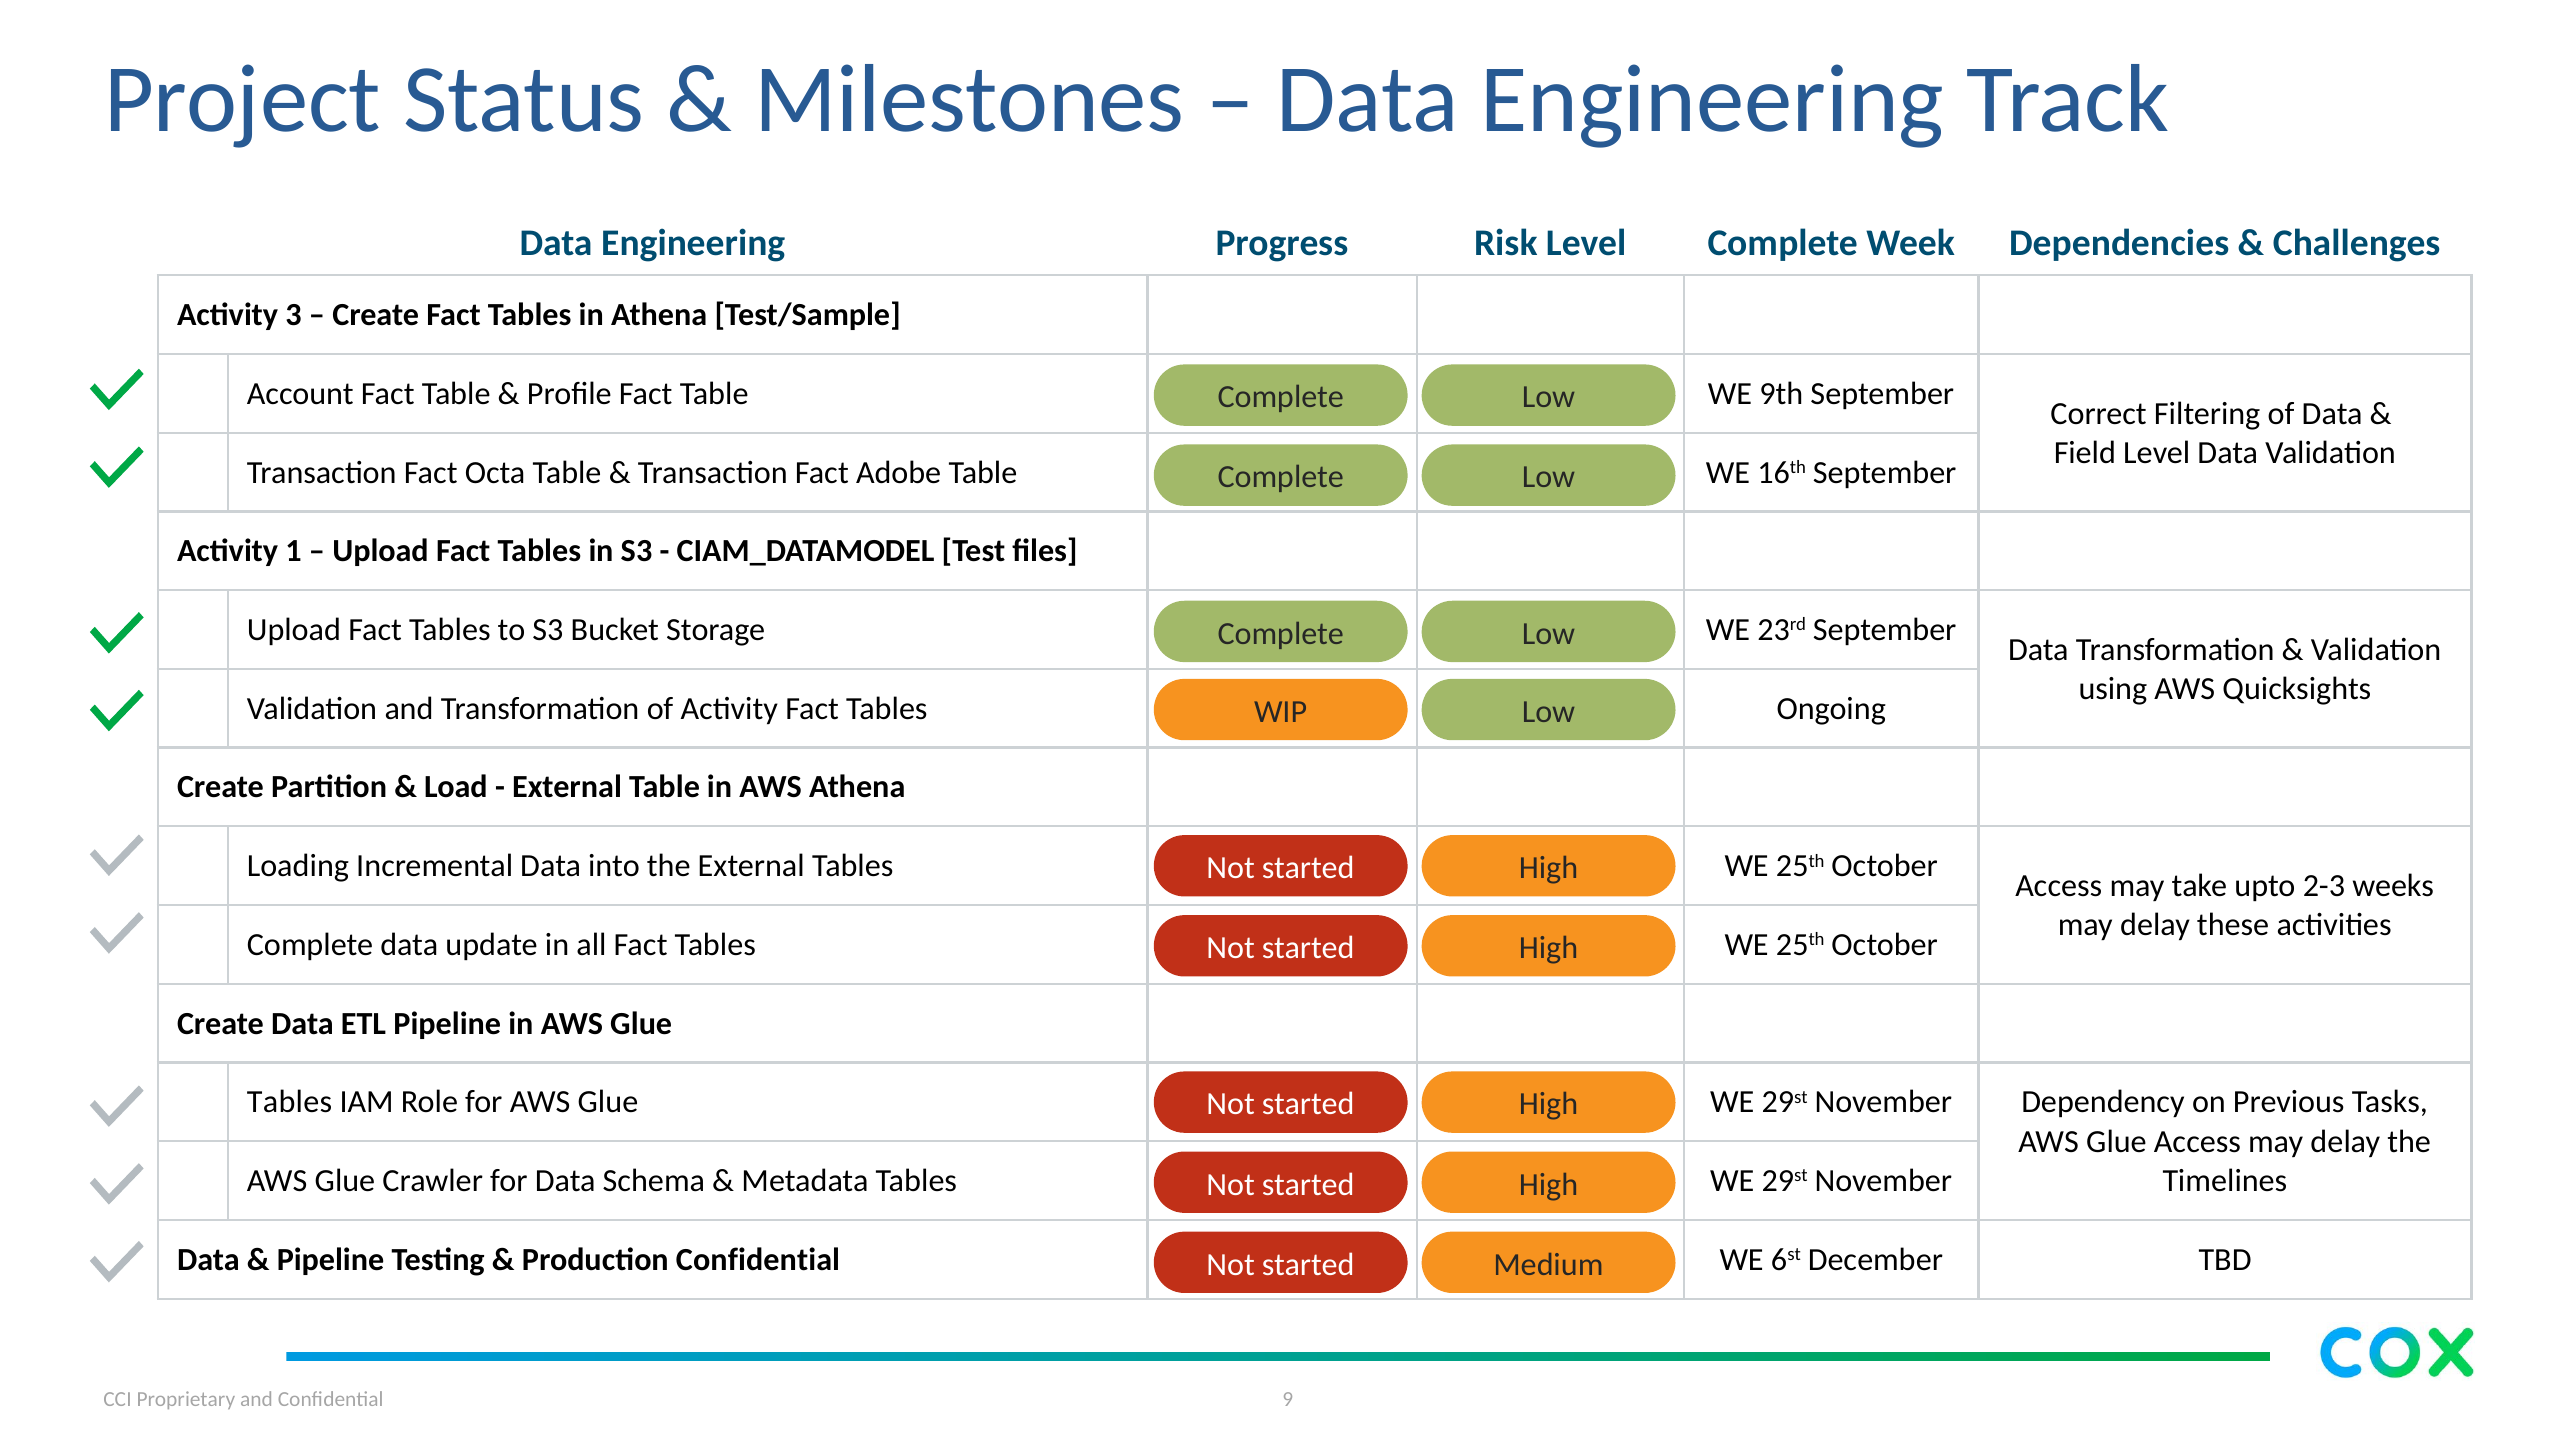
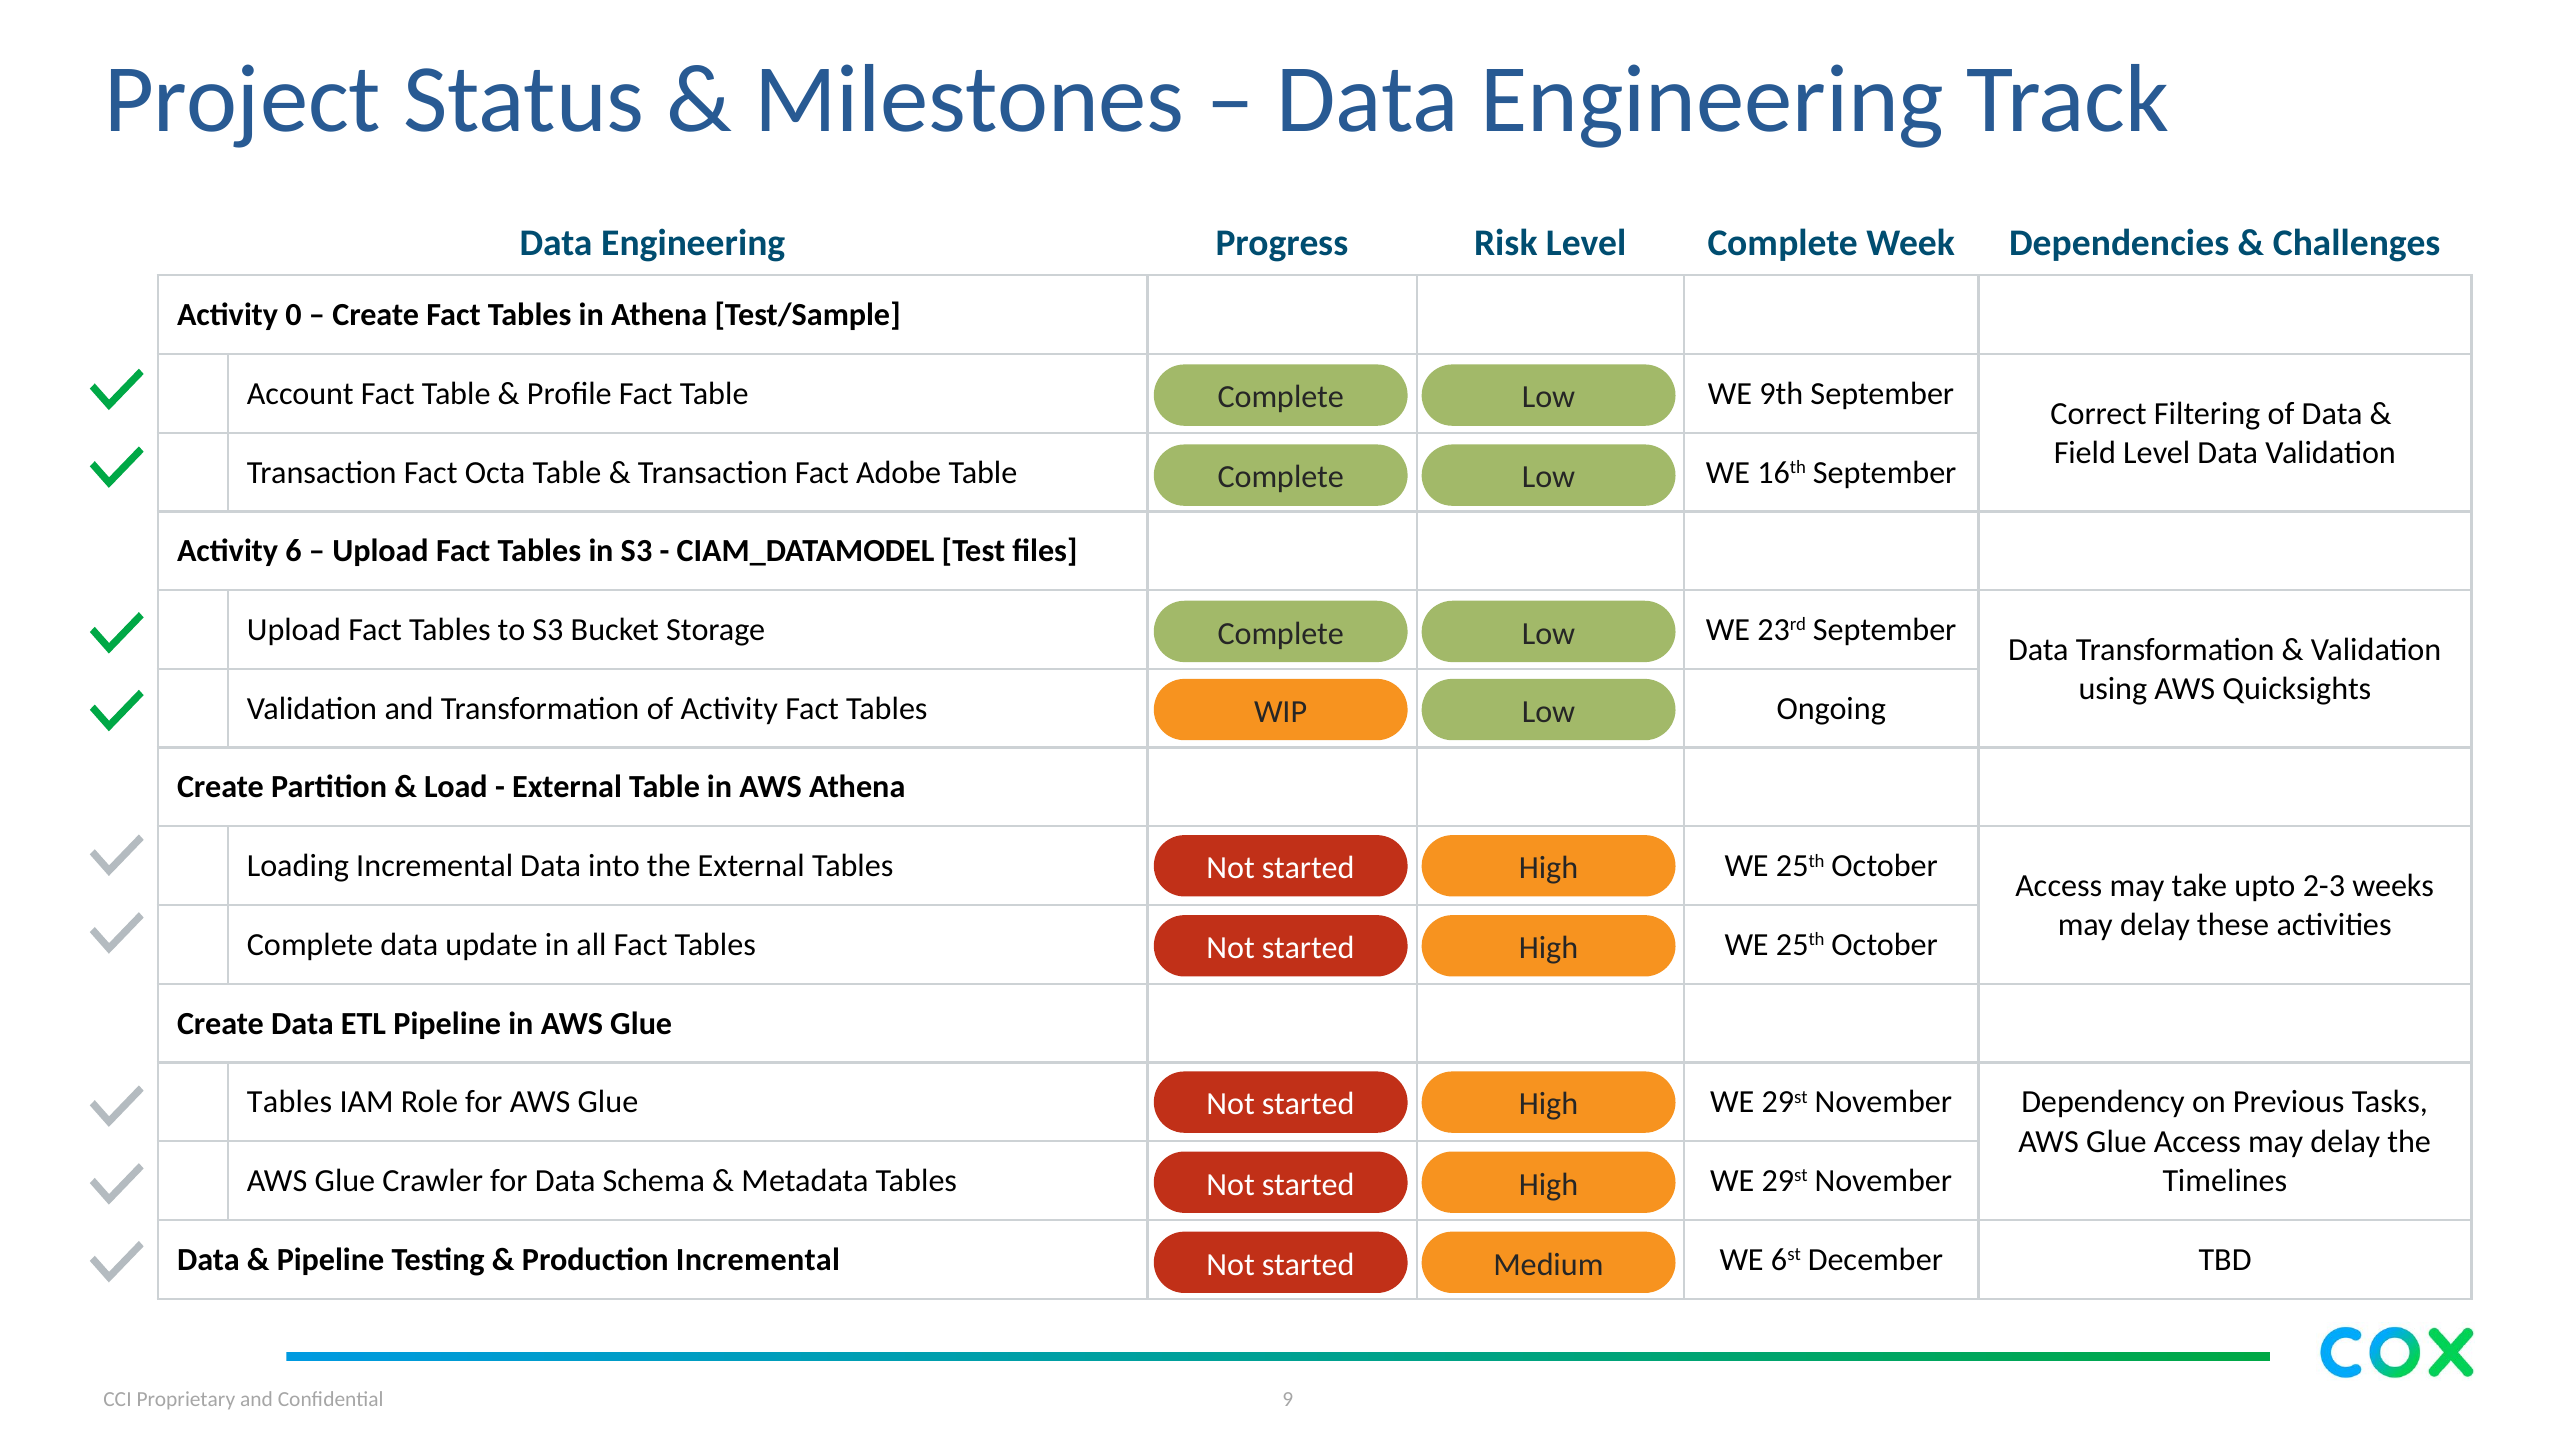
3: 3 -> 0 (294, 315)
1: 1 -> 6 (294, 551)
Production Confidential: Confidential -> Incremental (758, 1260)
